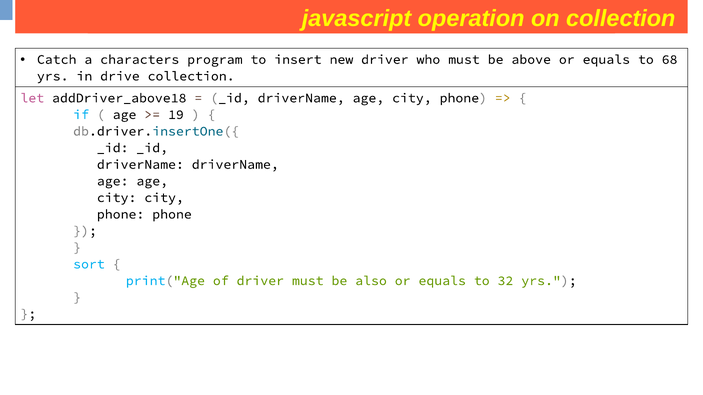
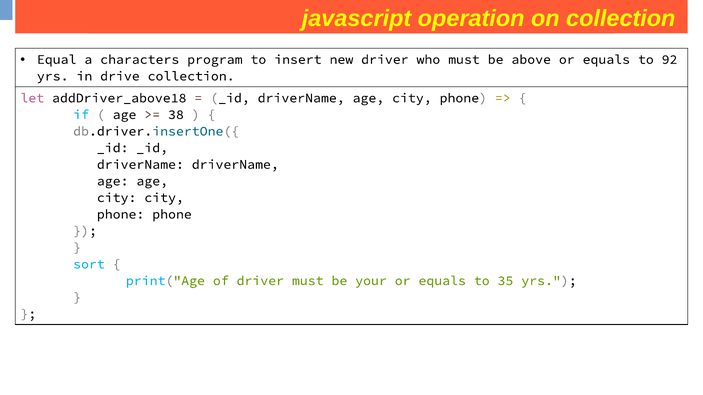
Catch: Catch -> Equal (57, 60)
68: 68 -> 92 (670, 60)
19: 19 -> 38 (176, 115)
also: also -> your (371, 281)
32: 32 -> 35 (505, 281)
